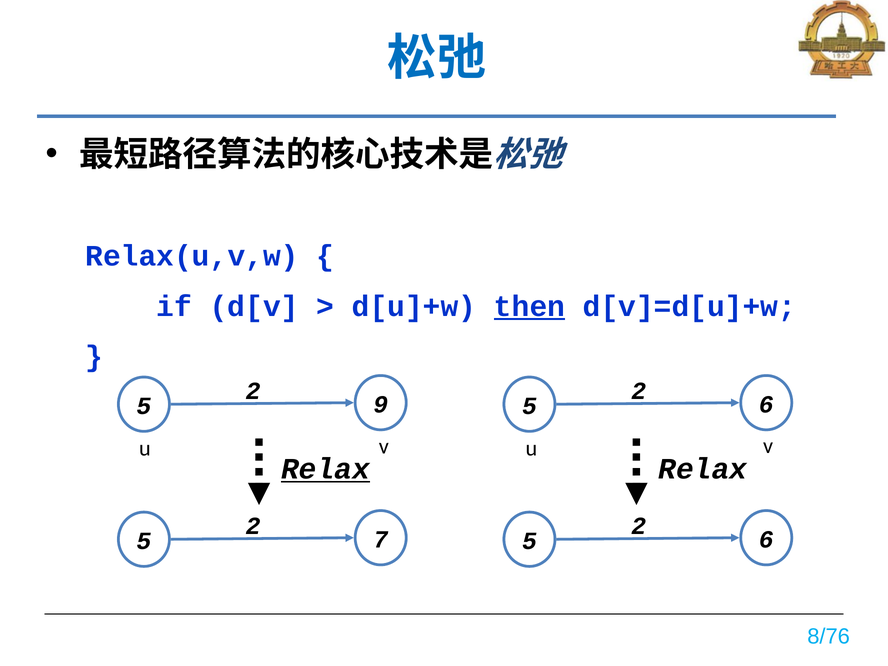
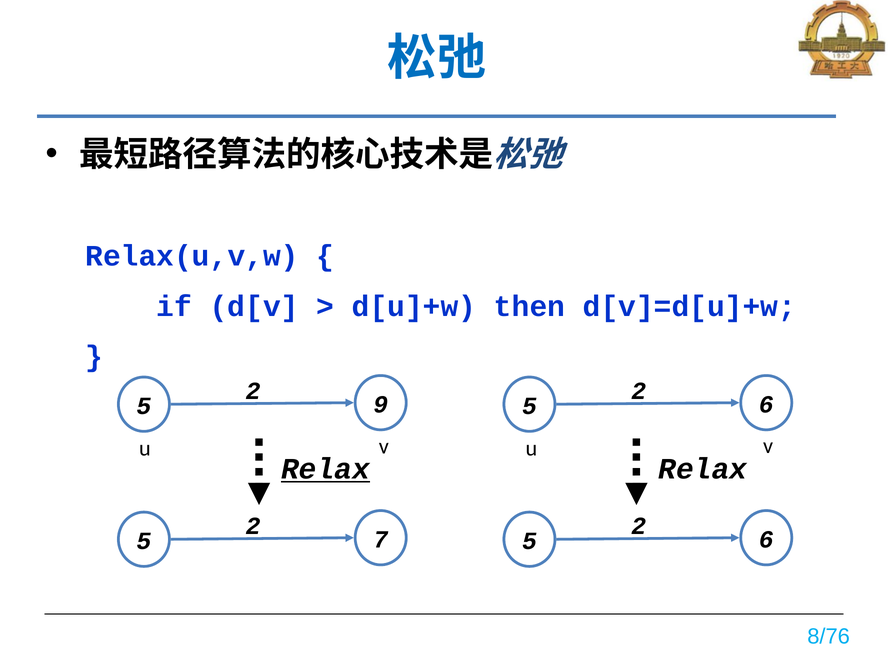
then underline: present -> none (530, 306)
